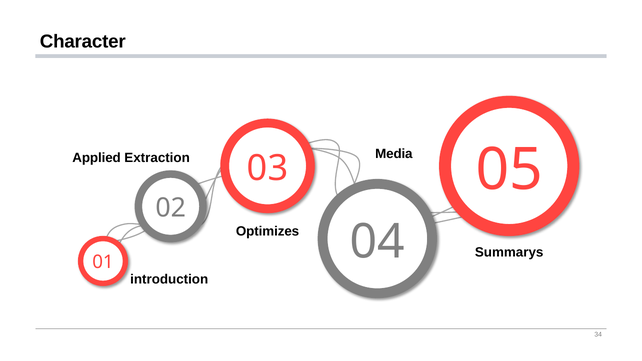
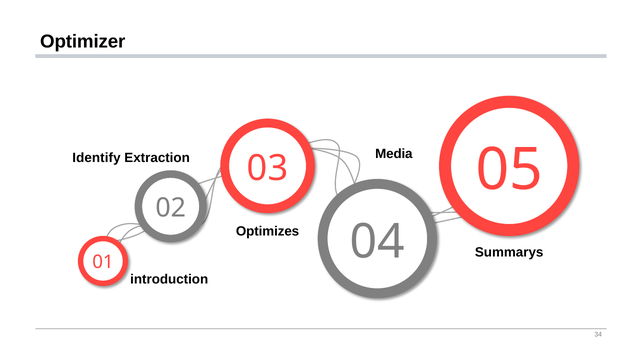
Character: Character -> Optimizer (83, 42)
Applied: Applied -> Identify (96, 158)
